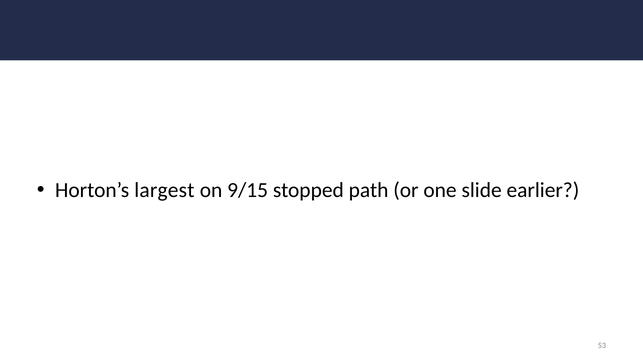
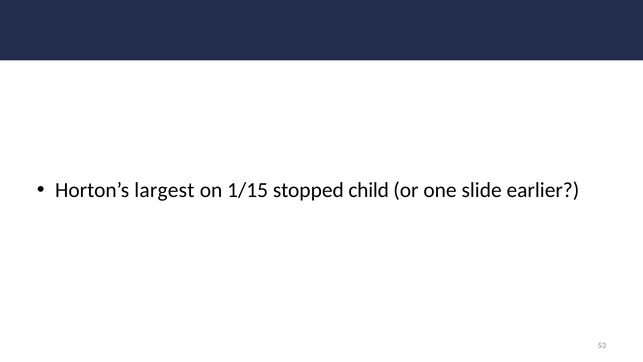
9/15: 9/15 -> 1/15 (248, 190)
path: path -> child (369, 190)
